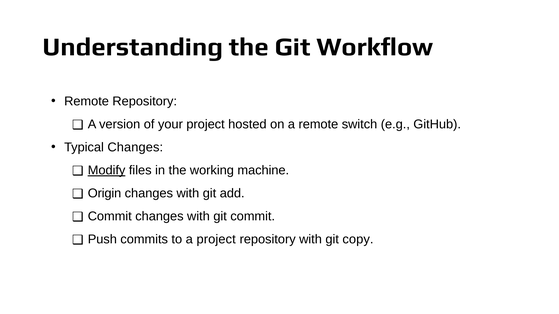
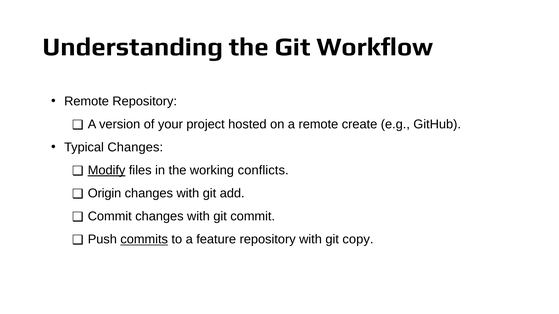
switch: switch -> create (360, 125)
machine: machine -> conflicts (263, 171)
commits underline: none -> present (144, 240)
a project: project -> feature (216, 240)
